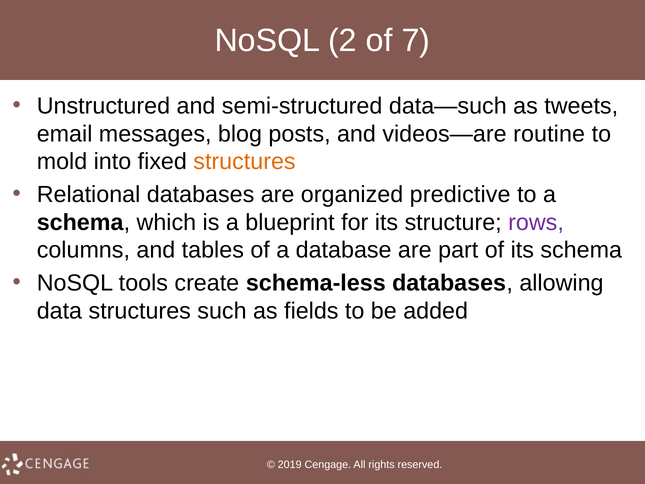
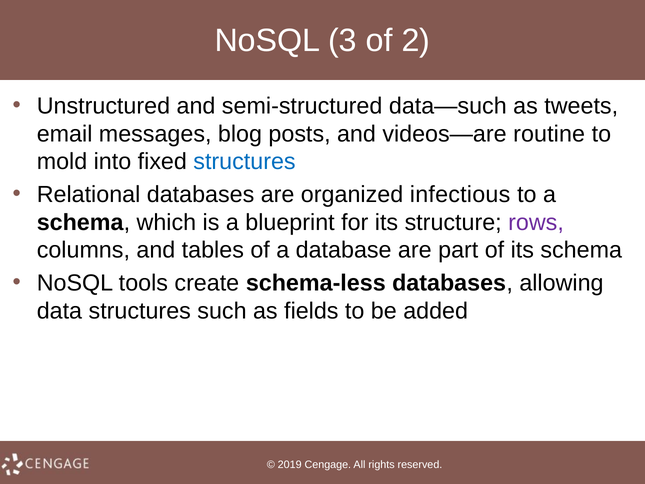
2: 2 -> 3 (342, 41)
7: 7 -> 2 (416, 41)
structures colour: orange -> blue (244, 162)
predictive: predictive -> infectious (460, 194)
